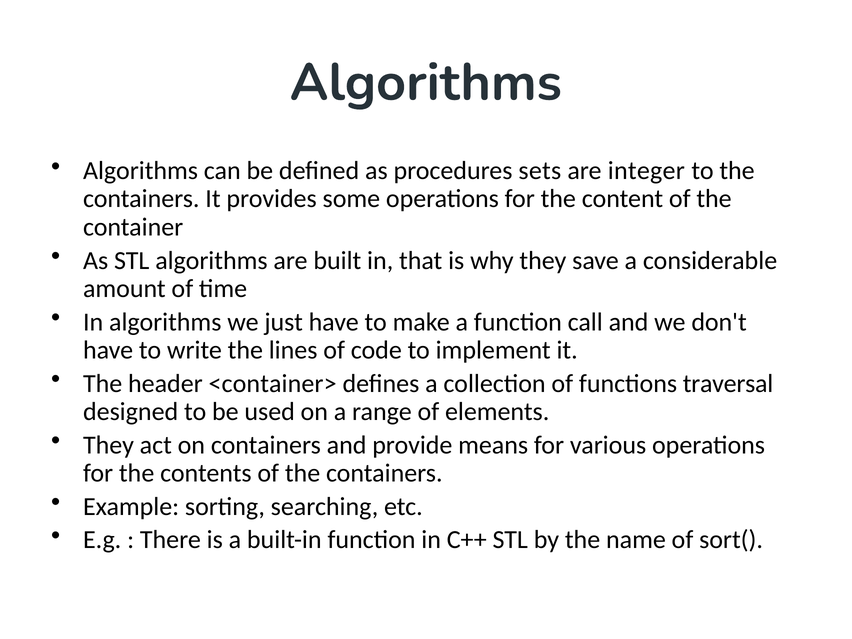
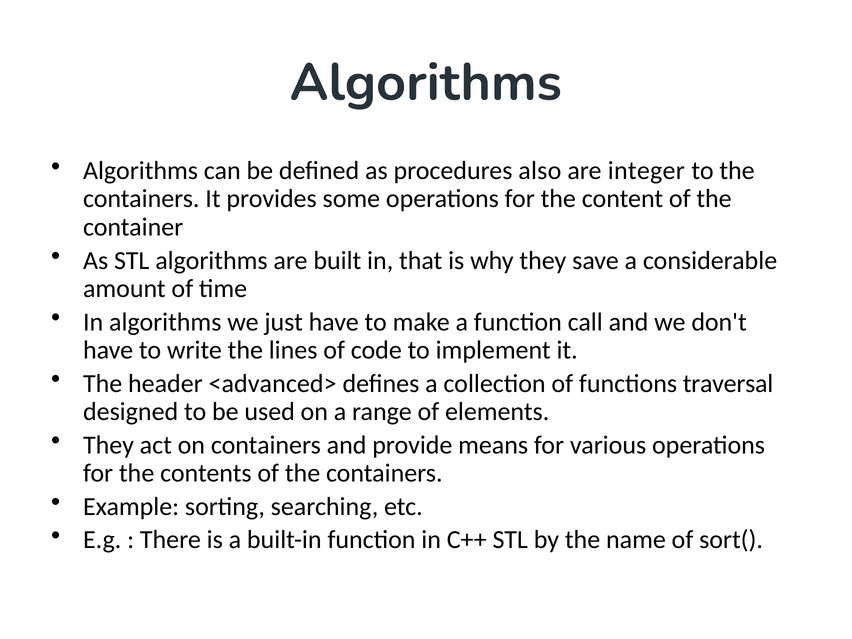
sets: sets -> also (540, 171)
<container>: <container> -> <advanced> (273, 383)
